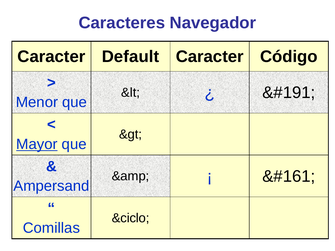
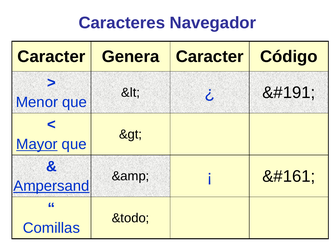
Default: Default -> Genera (131, 57)
Ampersand underline: none -> present (51, 186)
&ciclo: &ciclo -> &todo (131, 218)
